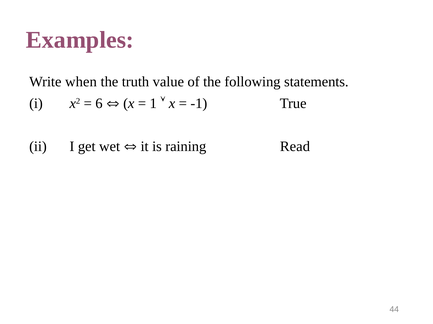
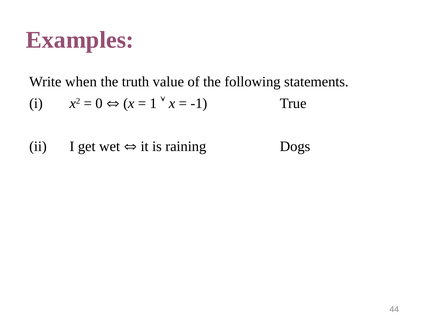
6: 6 -> 0 (99, 104)
Read: Read -> Dogs (295, 147)
